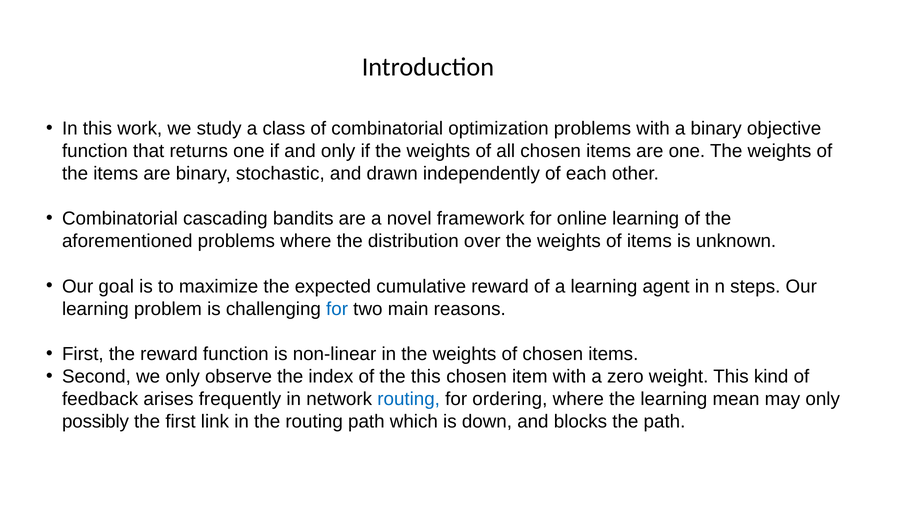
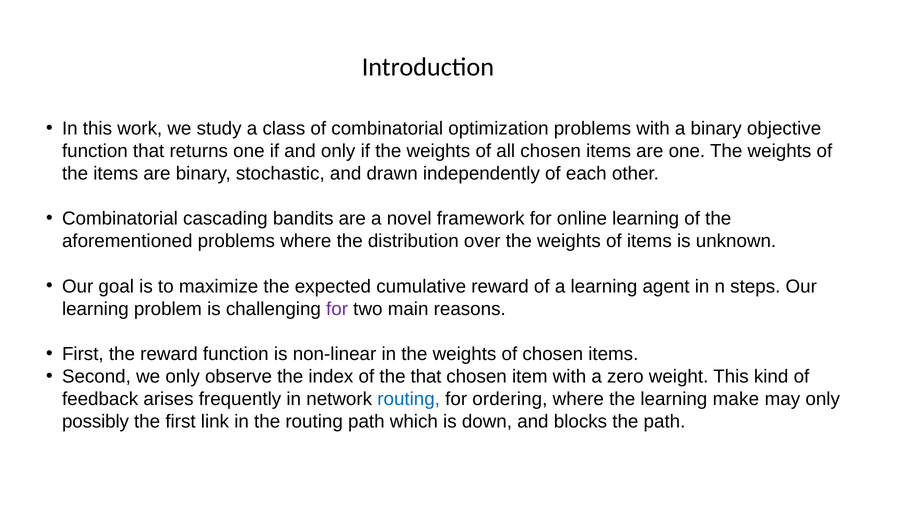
for colour: blue -> purple (337, 309)
the this: this -> that (426, 376)
mean: mean -> make (736, 399)
